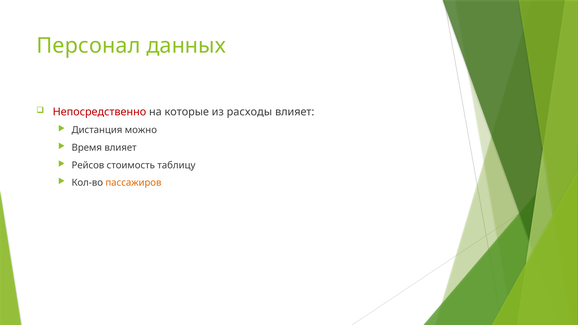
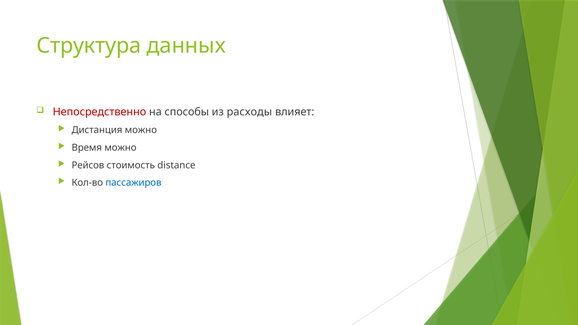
Персонал: Персонал -> Структура (89, 46)
которые: которые -> способы (187, 112)
Время влияет: влияет -> можно (120, 148)
таблицу: таблицу -> distance (176, 165)
пассажиров colour: orange -> blue (133, 183)
